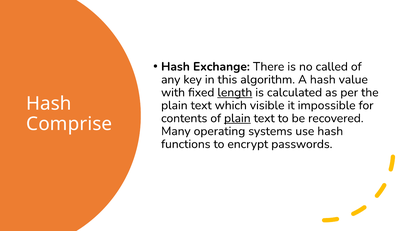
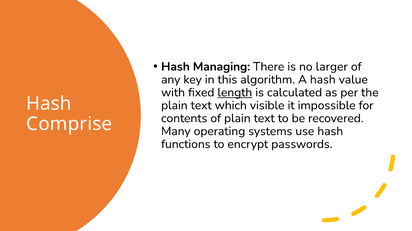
Exchange: Exchange -> Managing (222, 67)
called: called -> larger (332, 67)
plain underline: present -> none (237, 119)
